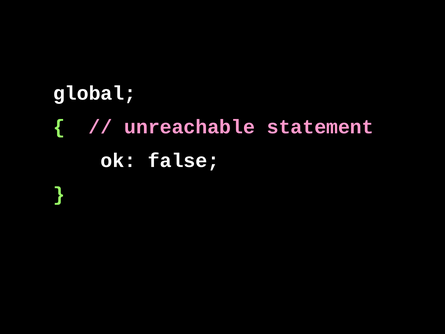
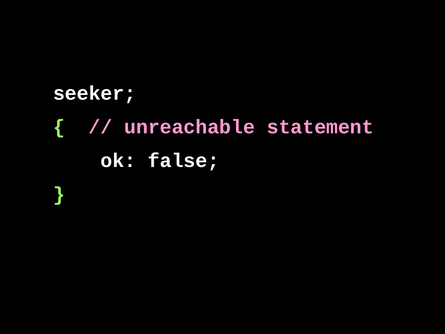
global: global -> seeker (95, 93)
